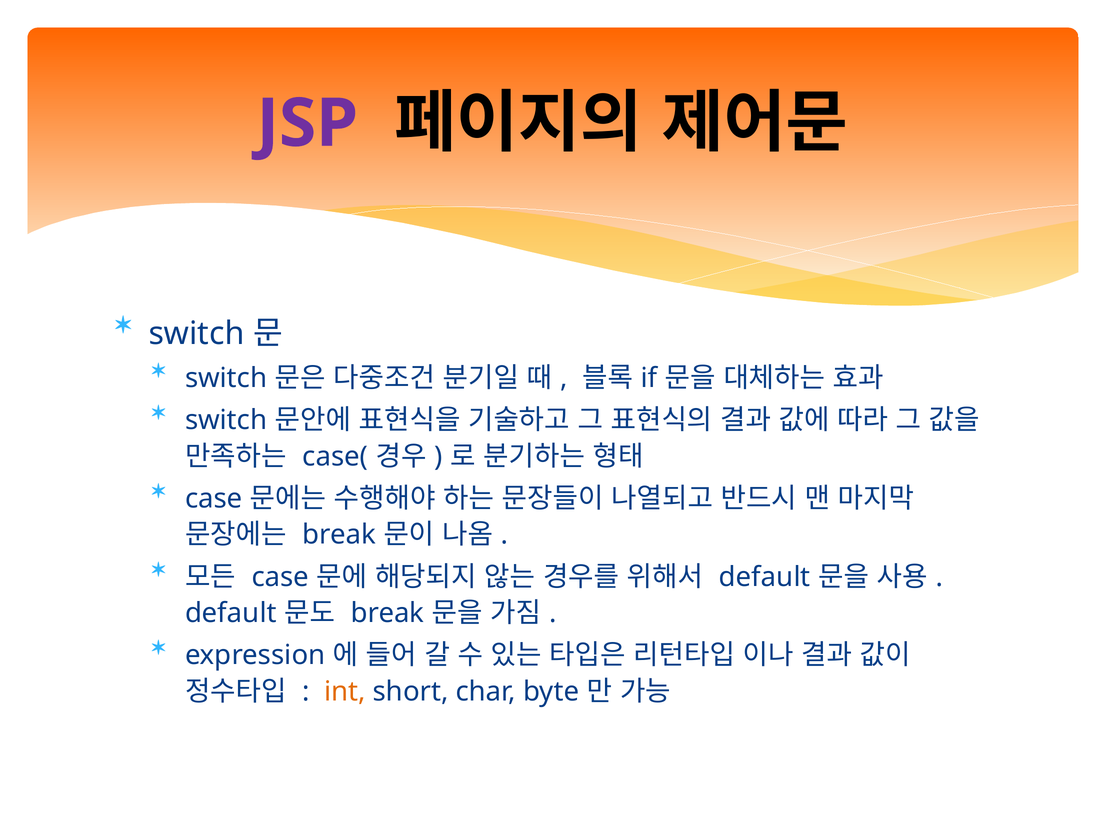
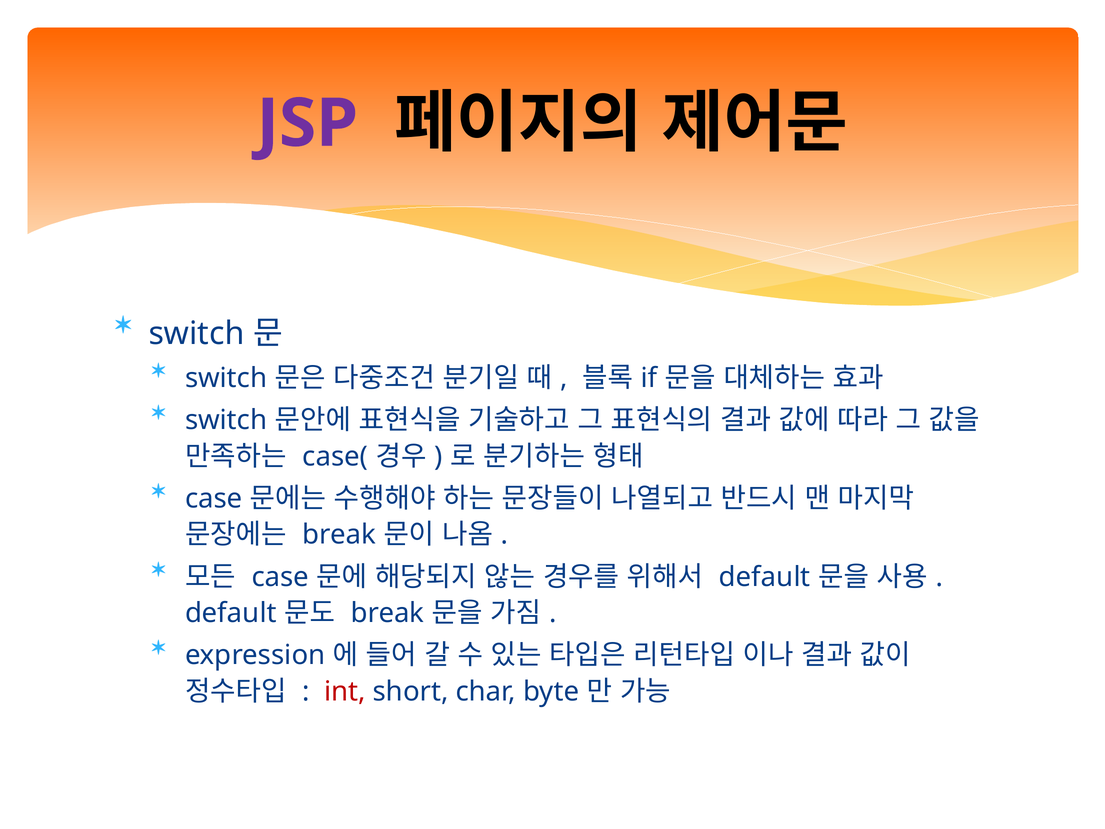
int colour: orange -> red (345, 691)
